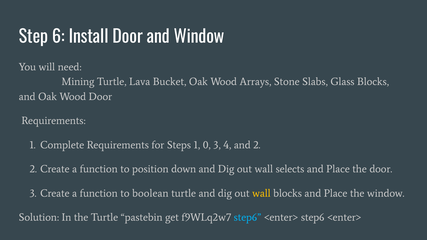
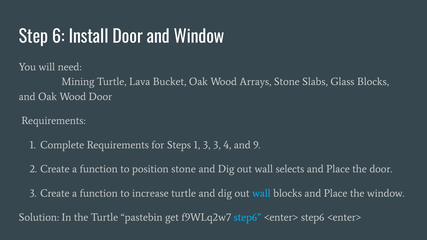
1 0: 0 -> 3 (207, 145)
and 2: 2 -> 9 (257, 145)
position down: down -> stone (184, 169)
boolean: boolean -> increase (150, 193)
wall colour: yellow -> light blue (261, 193)
